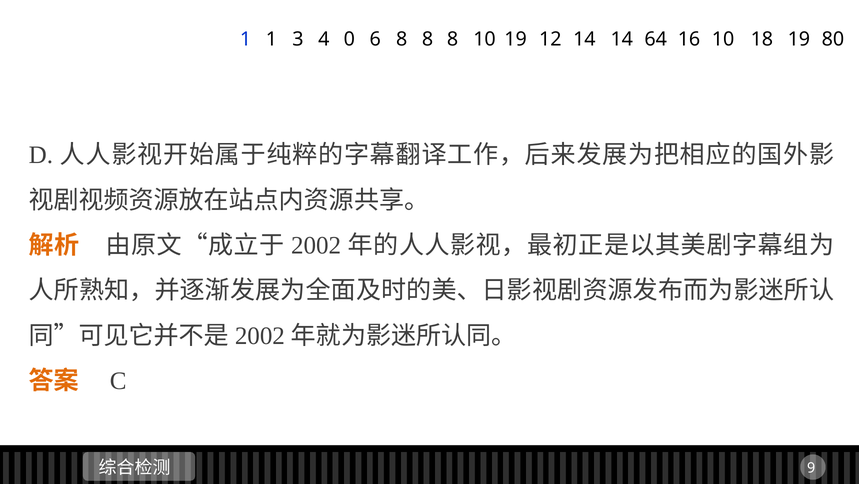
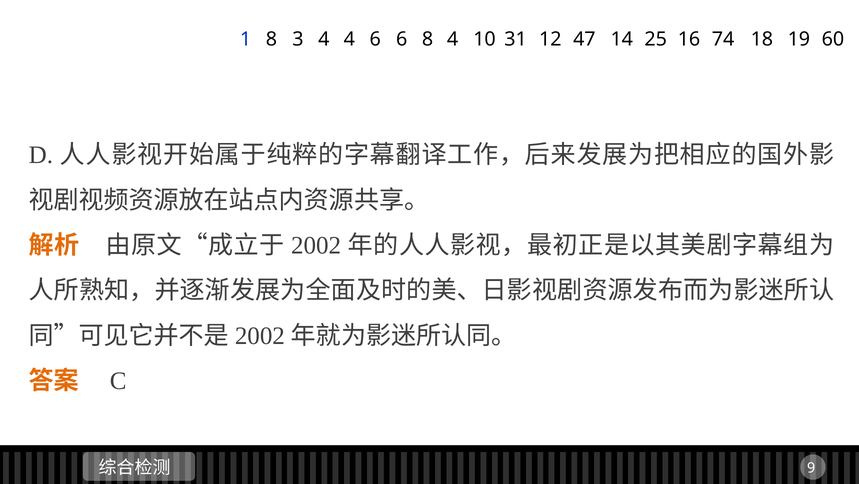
1 1: 1 -> 8 (271, 39)
4 0: 0 -> 4 (349, 39)
6 8: 8 -> 6 (402, 39)
8: 8 -> 4 (453, 39)
10 19: 19 -> 31 (516, 39)
12 14: 14 -> 47 (584, 39)
64: 64 -> 25 (656, 39)
16 10: 10 -> 74 (723, 39)
80: 80 -> 60 (833, 39)
